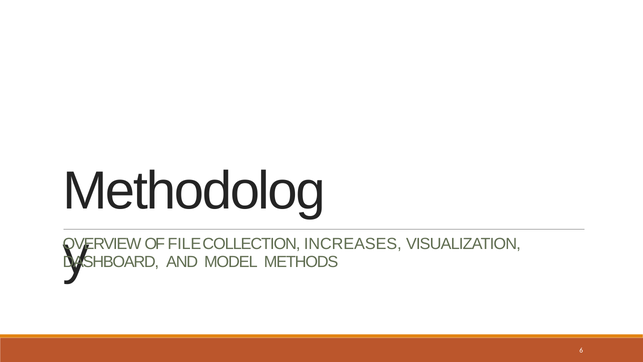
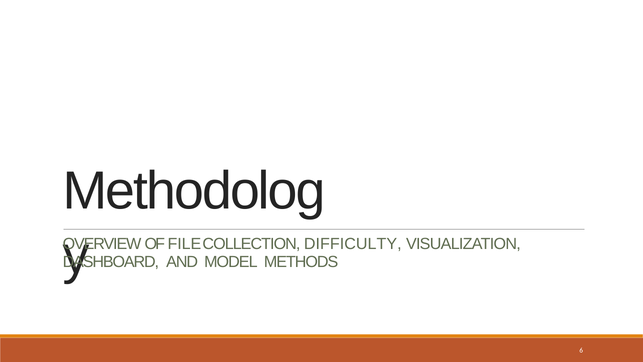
INCREASES: INCREASES -> DIFFICULTY (353, 244)
